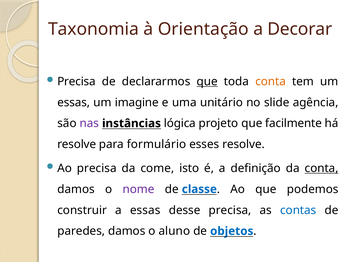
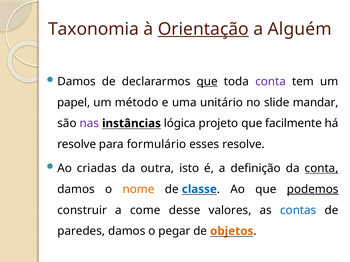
Orientação underline: none -> present (203, 29)
Decorar: Decorar -> Alguém (300, 29)
Precisa: Precisa -> Damos (77, 82)
conta colour: orange -> purple (271, 82)
essas: essas -> papel (74, 103)
imagine: imagine -> método (137, 103)
agência: agência -> mandar (316, 103)
Ao precisa: precisa -> criadas (97, 169)
come: come -> outra (157, 169)
nome colour: purple -> orange (139, 190)
podemos underline: none -> present (313, 190)
a essas: essas -> come (145, 211)
desse precisa: precisa -> valores (230, 211)
aluno: aluno -> pegar (174, 232)
objetos colour: blue -> orange (232, 232)
